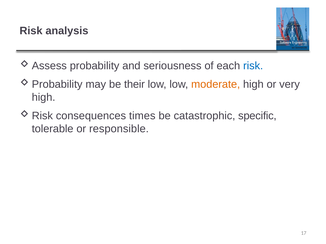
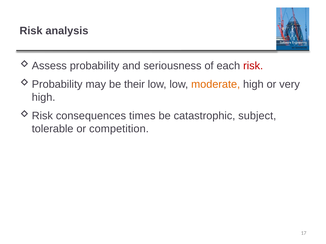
risk colour: blue -> red (253, 66)
specific: specific -> subject (257, 116)
responsible: responsible -> competition (119, 129)
